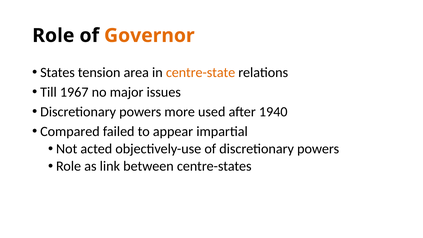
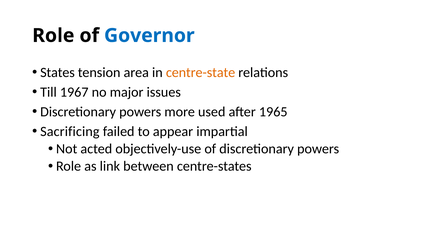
Governor colour: orange -> blue (149, 36)
1940: 1940 -> 1965 (273, 112)
Compared: Compared -> Sacrificing (70, 131)
